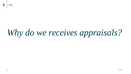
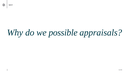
receives: receives -> possible (63, 32)
